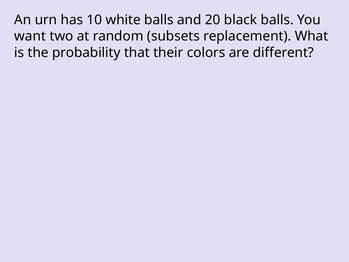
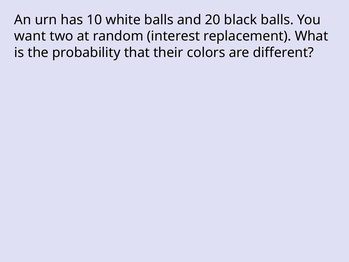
subsets: subsets -> interest (173, 36)
